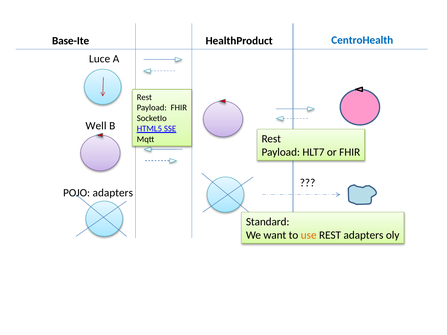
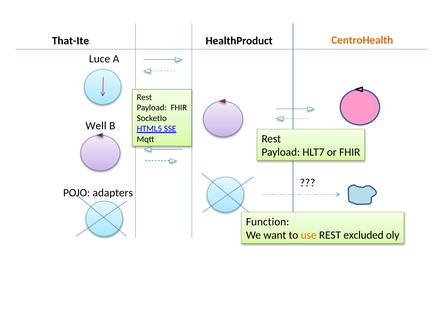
CentroHealth colour: blue -> orange (362, 40)
Base-Ite: Base-Ite -> That-Ite (71, 41)
Standard: Standard -> Function (268, 222)
REST adapters: adapters -> excluded (364, 235)
